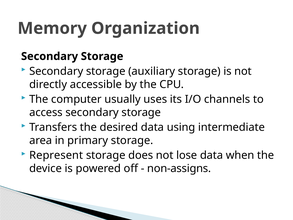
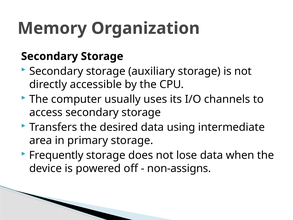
Represent: Represent -> Frequently (56, 155)
